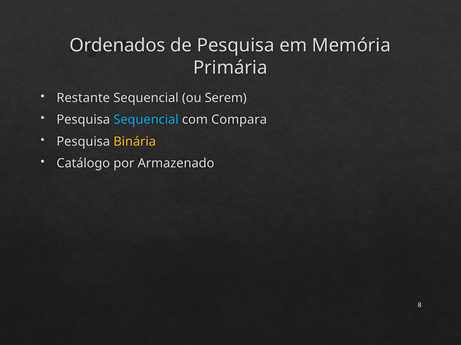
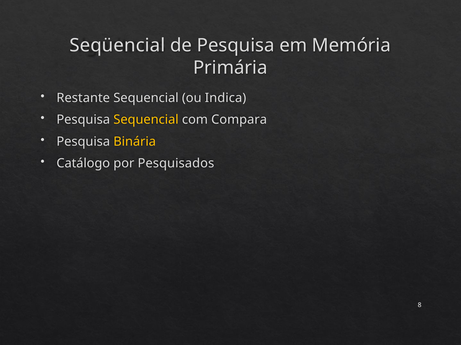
Ordenados: Ordenados -> Seqüencial (117, 45)
Serem: Serem -> Indica (226, 98)
Sequencial colour: light blue -> yellow (146, 120)
Armazenado: Armazenado -> Pesquisados (176, 164)
